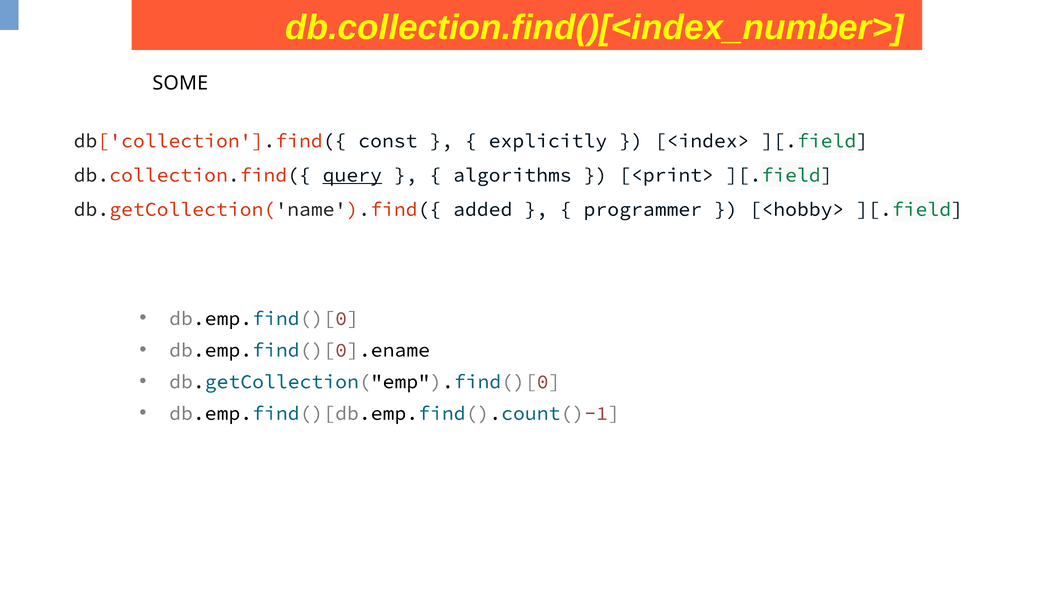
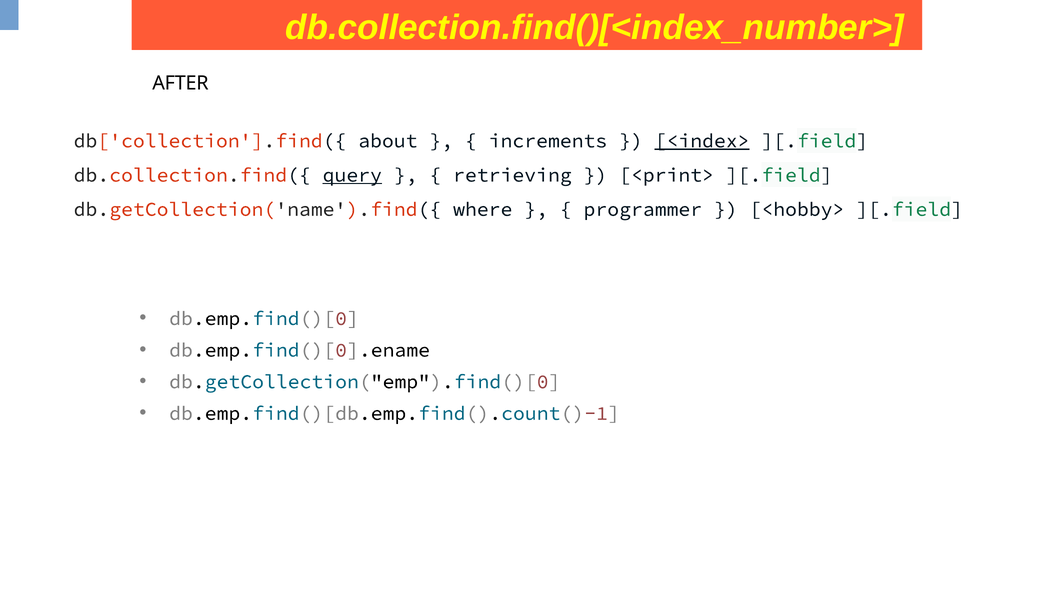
SOME: SOME -> AFTER (180, 83)
const: const -> about (388, 141)
explicitly: explicitly -> increments (548, 141)
<index> underline: none -> present (702, 141)
algorithms: algorithms -> retrieving (512, 175)
added: added -> where (483, 209)
